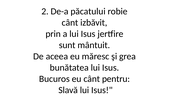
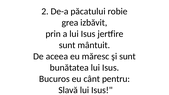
cânt: cânt -> grea (70, 23)
şi grea: grea -> sunt (128, 56)
